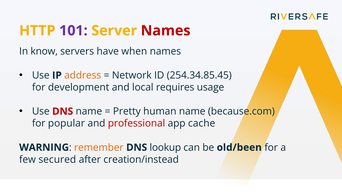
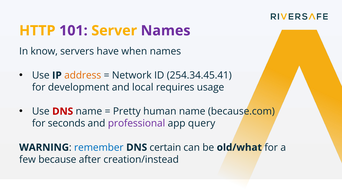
Names colour: red -> purple (166, 31)
254.34.85.45: 254.34.85.45 -> 254.34.45.41 (199, 75)
popular: popular -> seconds (67, 123)
professional colour: red -> purple (137, 123)
cache: cache -> query (202, 123)
remember colour: orange -> blue (99, 147)
lookup: lookup -> certain (165, 147)
old/been: old/been -> old/what (239, 147)
secured: secured -> because (57, 159)
